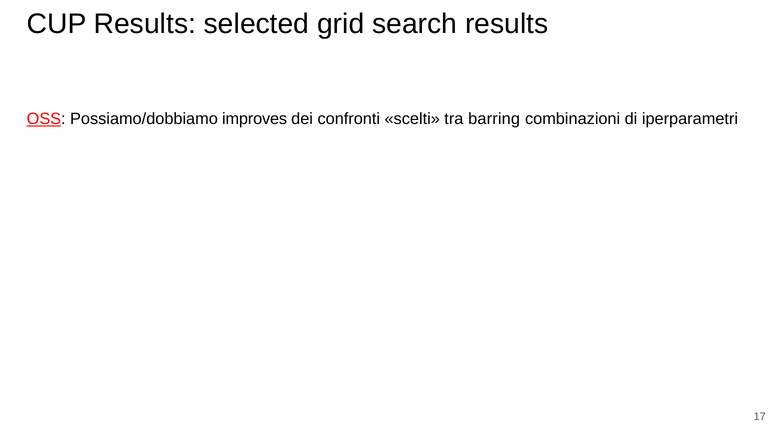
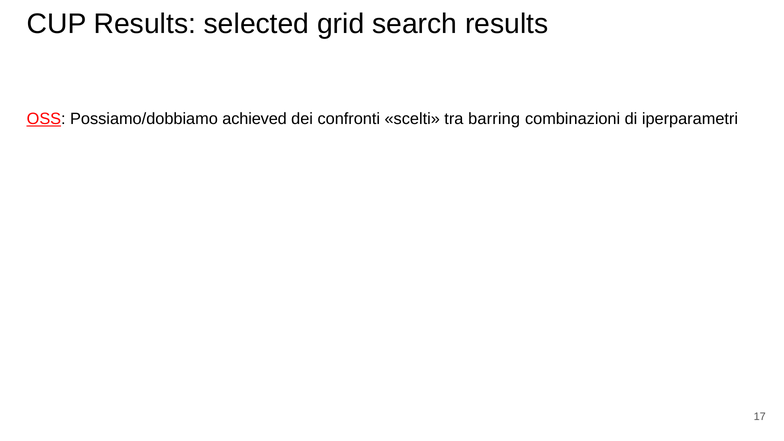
improves: improves -> achieved (255, 119)
